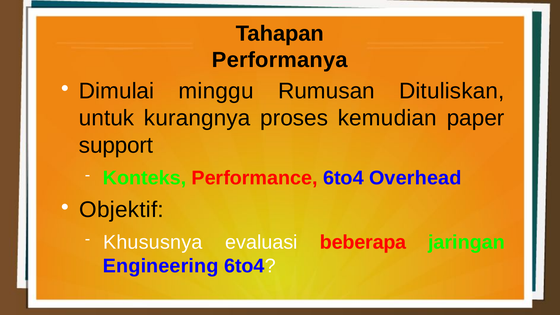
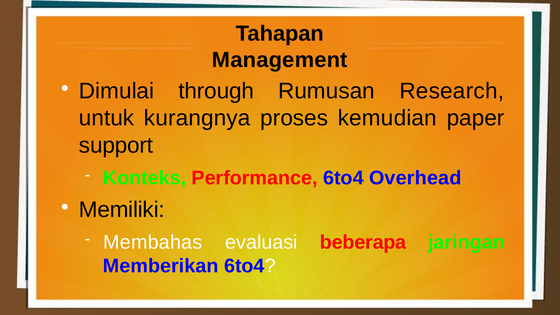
Performanya: Performanya -> Management (280, 60)
minggu: minggu -> through (216, 91)
Dituliskan: Dituliskan -> Research (452, 91)
Objektif: Objektif -> Memiliki (122, 210)
Khususnya: Khususnya -> Membahas (153, 242)
Engineering: Engineering -> Memberikan (161, 266)
